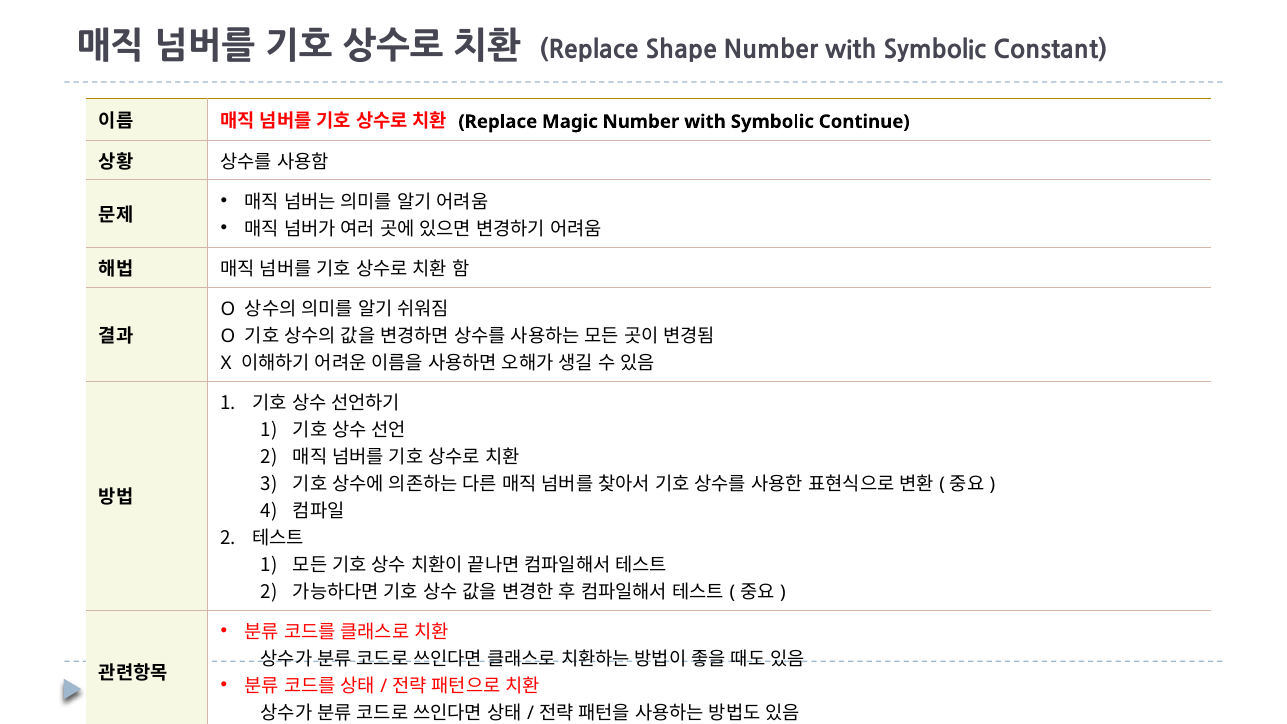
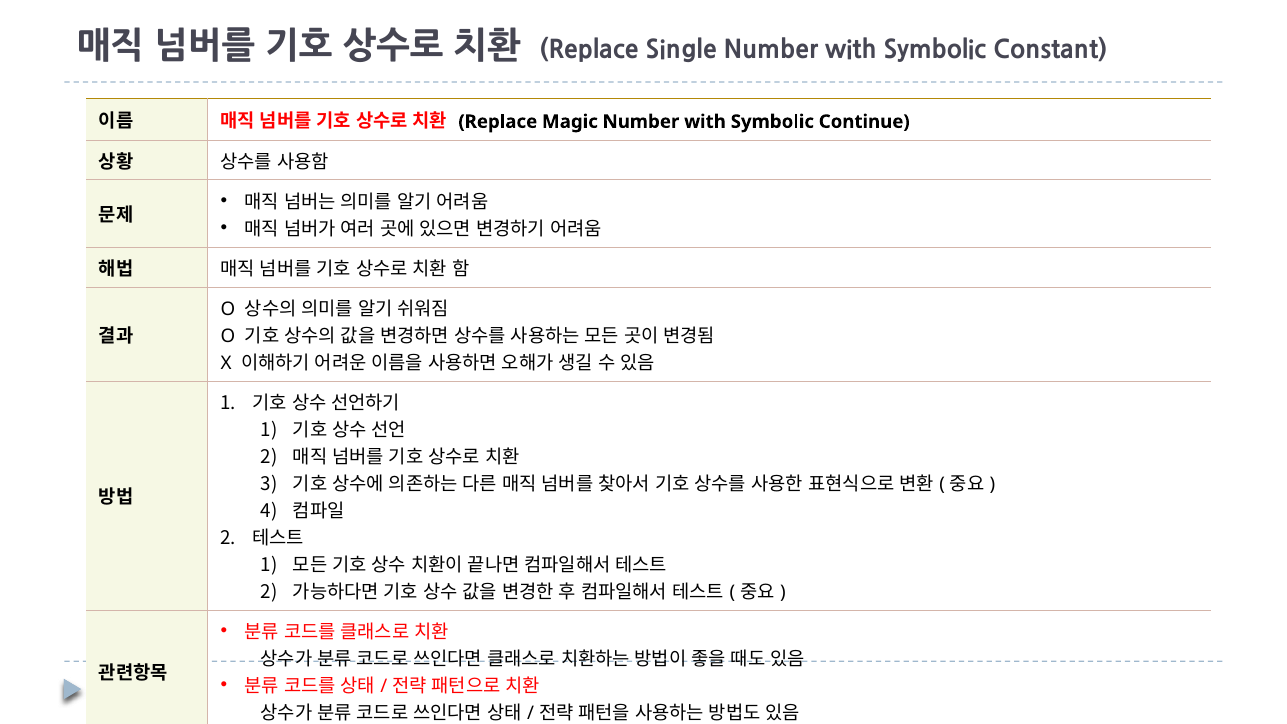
Shape: Shape -> Single (681, 51)
